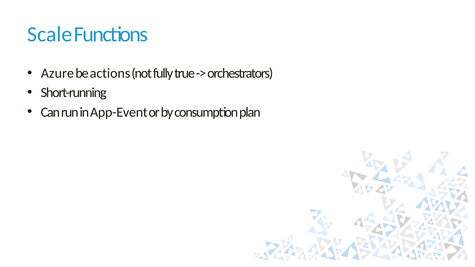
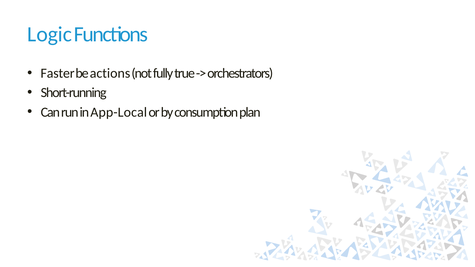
Scale: Scale -> Logic (50, 34)
Azure: Azure -> Faster (58, 73)
App-Event: App-Event -> App-Local (119, 112)
